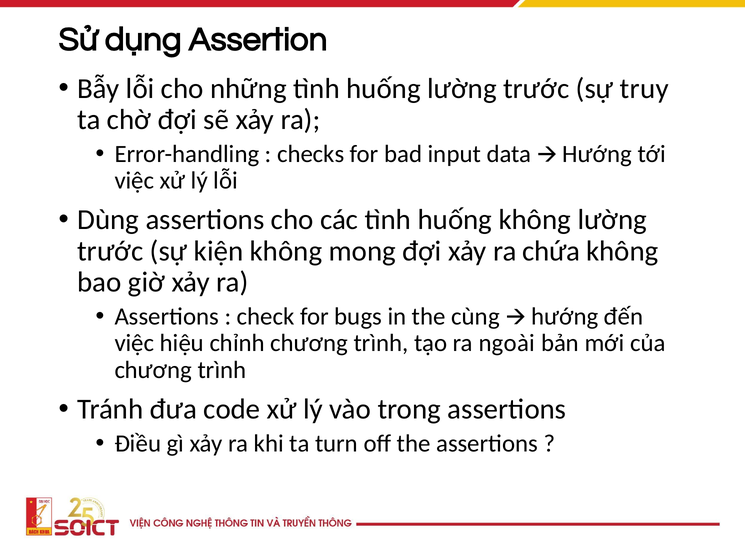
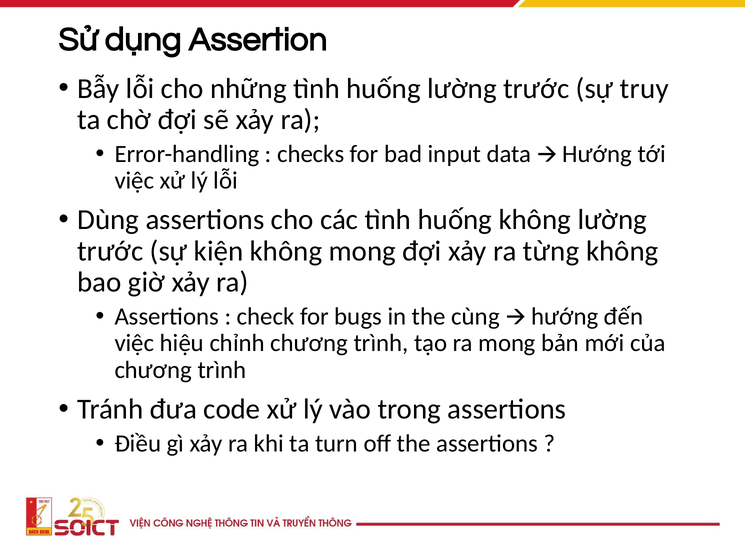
chứa: chứa -> từng (551, 251)
ra ngoài: ngoài -> mong (507, 344)
